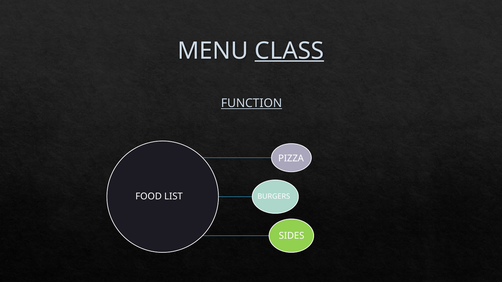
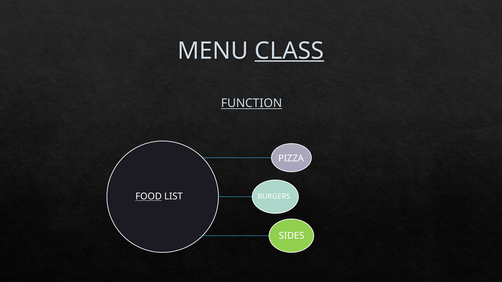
FOOD underline: none -> present (149, 197)
